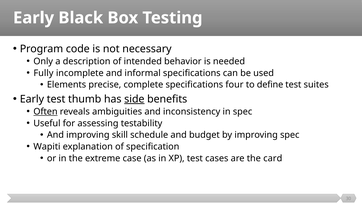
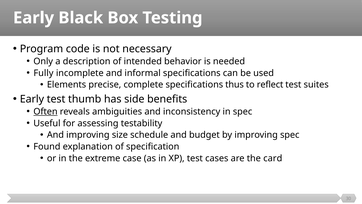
four: four -> thus (235, 85)
define: define -> reflect (270, 85)
side underline: present -> none (134, 99)
skill: skill -> size (120, 135)
Wapiti: Wapiti -> Found (47, 146)
